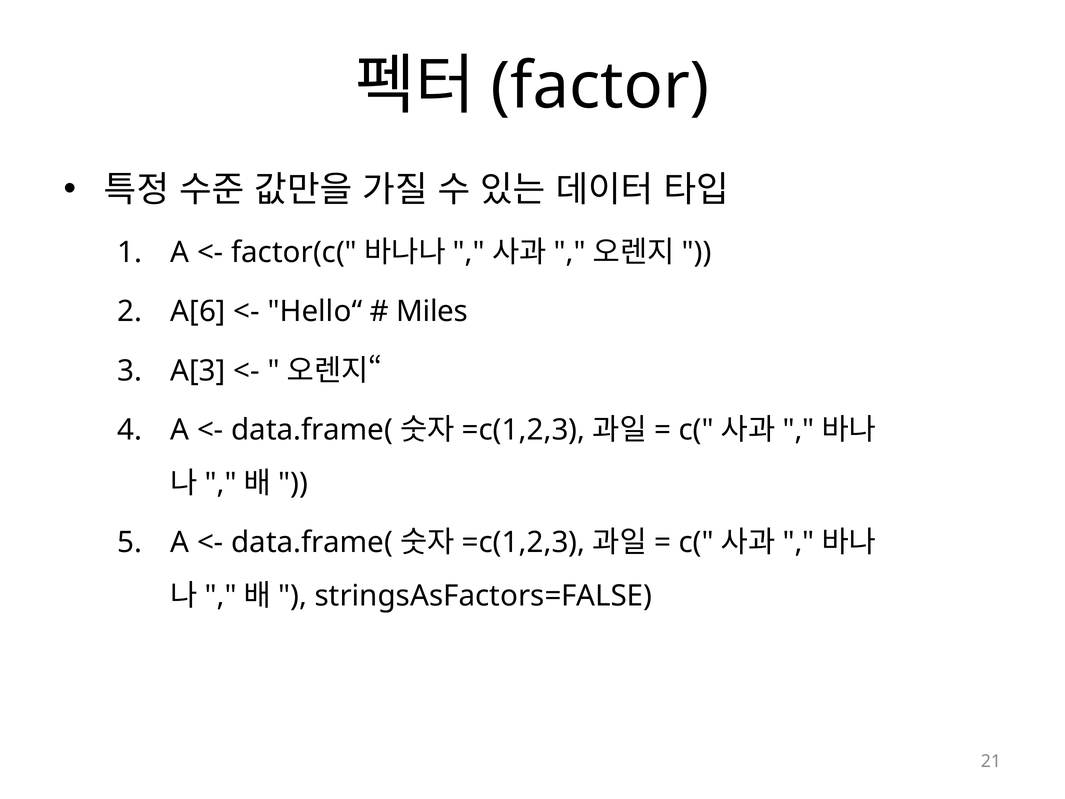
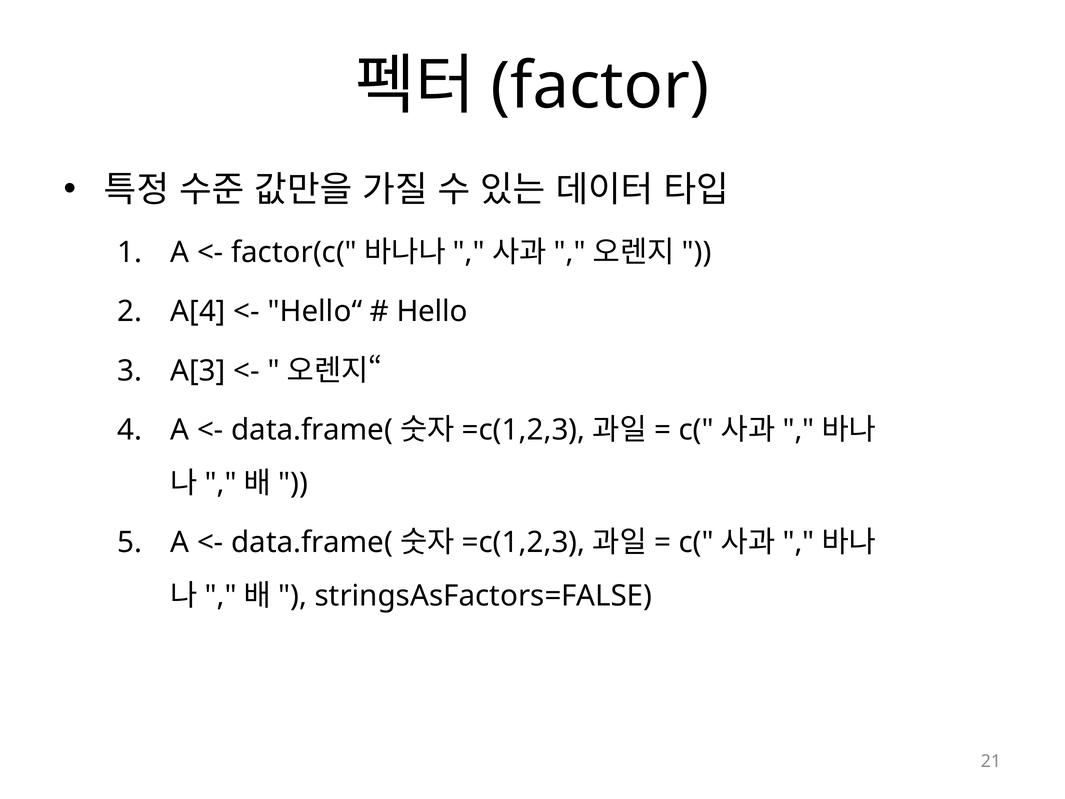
A[6: A[6 -> A[4 (198, 311)
Miles: Miles -> Hello (432, 311)
